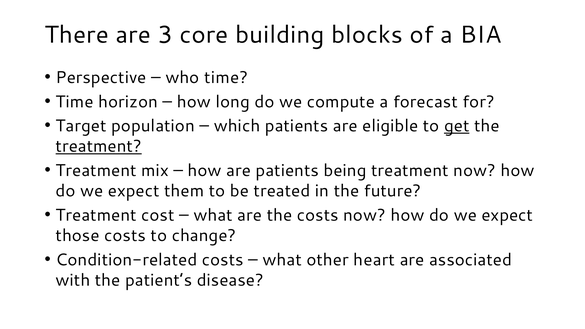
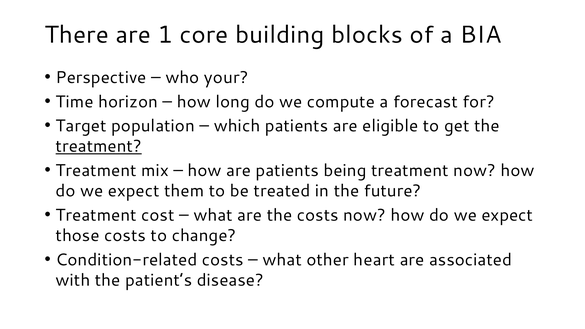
3: 3 -> 1 (165, 35)
who time: time -> your (226, 78)
get underline: present -> none (457, 126)
